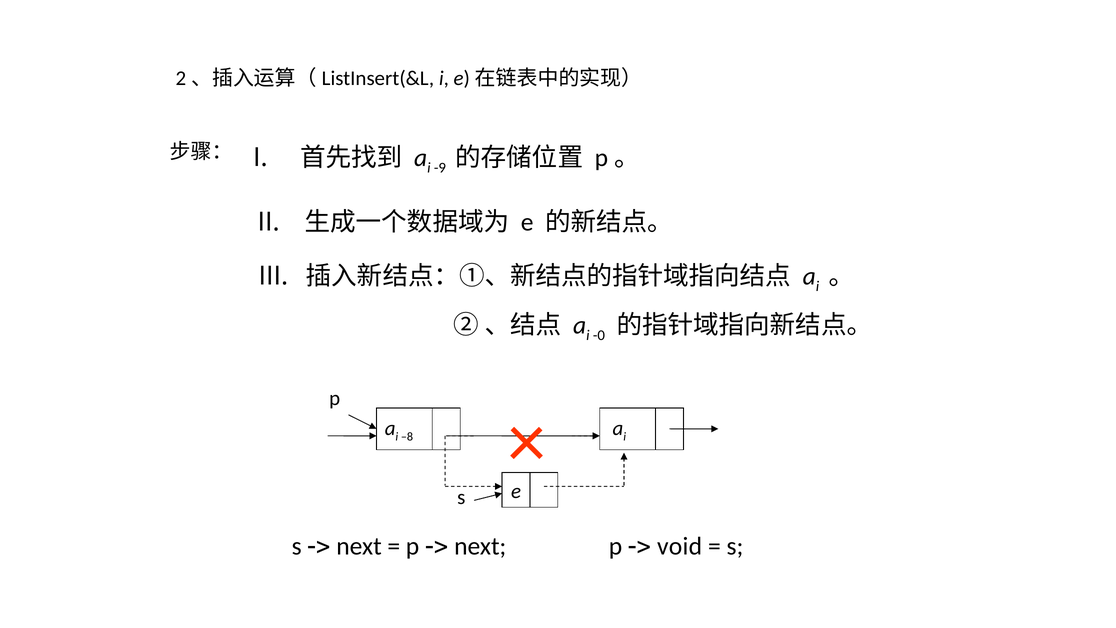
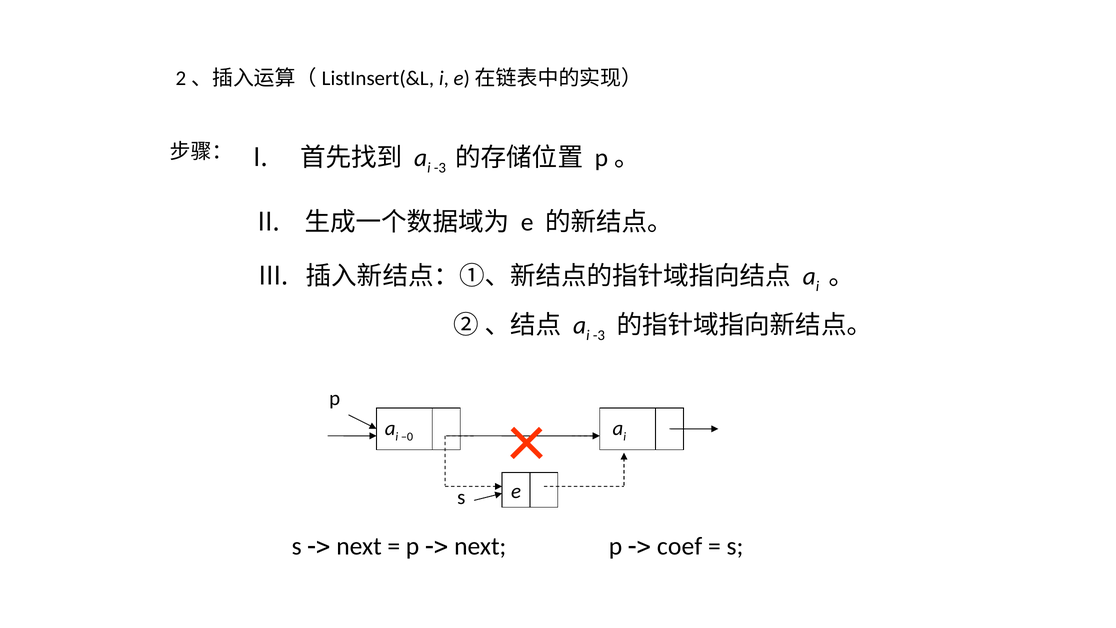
-9: -9 -> -3 (440, 168)
-0: -0 -> -3 (599, 335)
–8: –8 -> –0 (407, 437)
void: void -> coef (680, 546)
